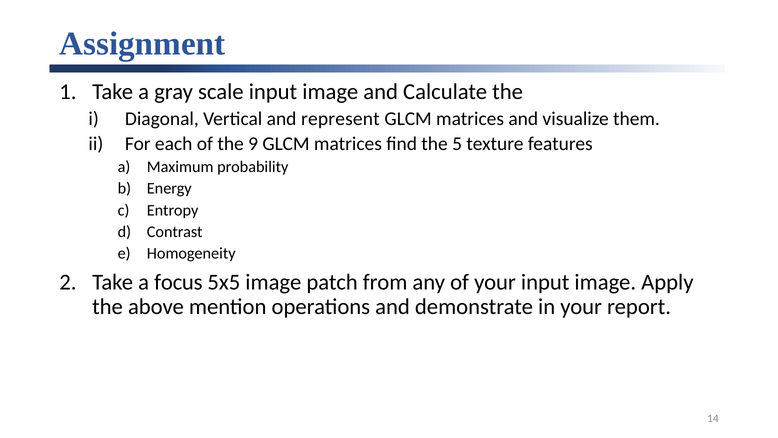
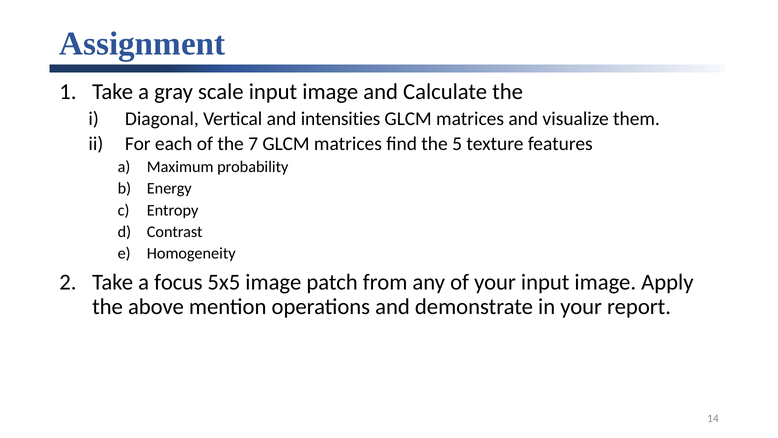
represent: represent -> intensities (341, 119)
9: 9 -> 7 (253, 144)
